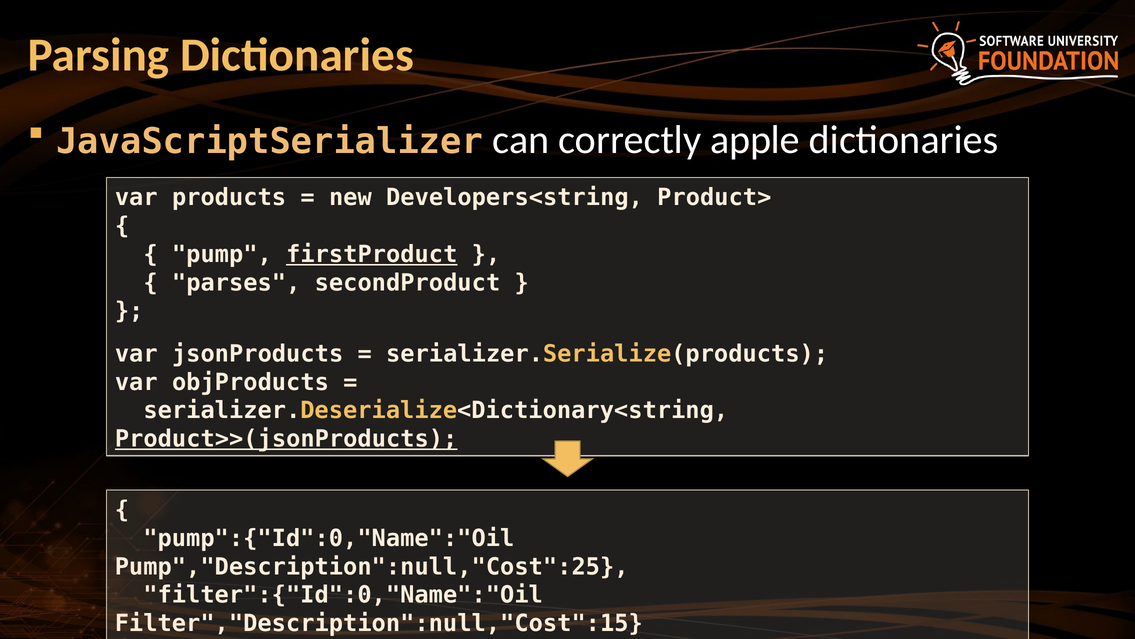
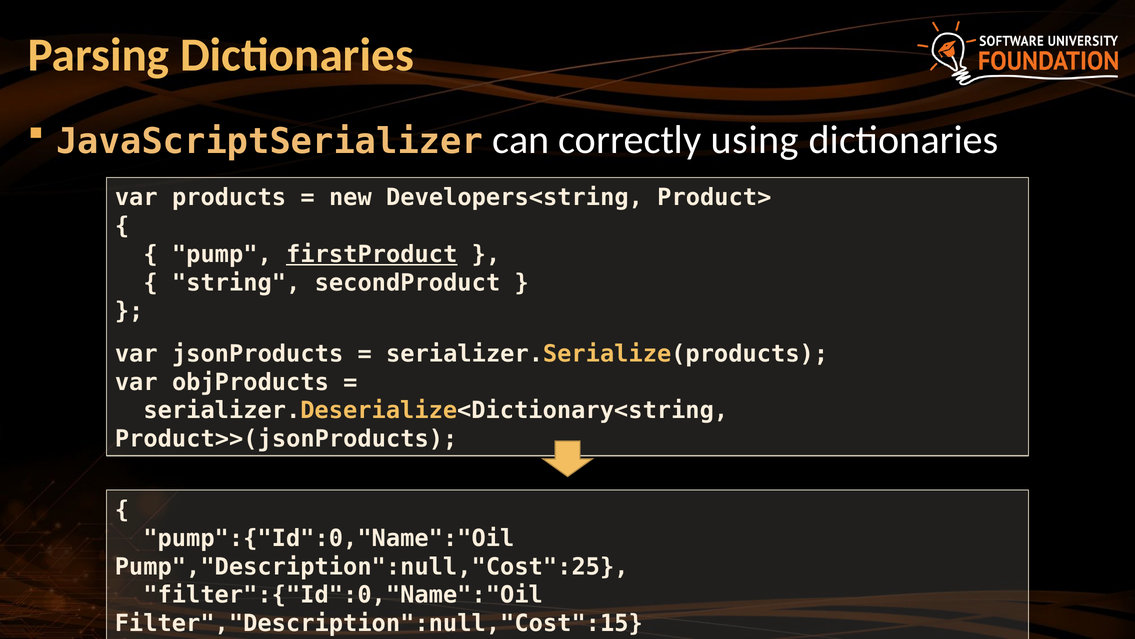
apple: apple -> using (755, 140)
parses: parses -> string (236, 283)
Product>>(jsonProducts underline: present -> none (286, 439)
